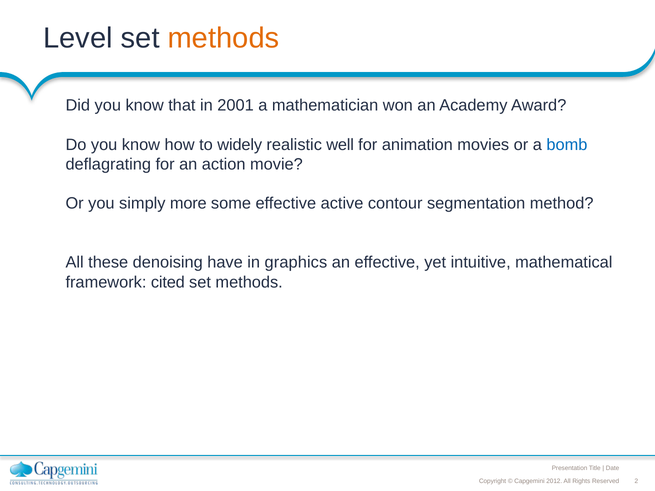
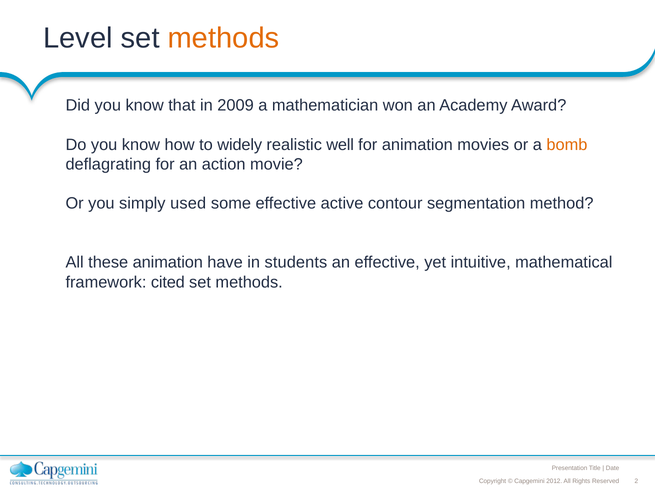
2001: 2001 -> 2009 (236, 105)
bomb colour: blue -> orange (567, 145)
more: more -> used (188, 204)
these denoising: denoising -> animation (168, 263)
graphics: graphics -> students (296, 263)
